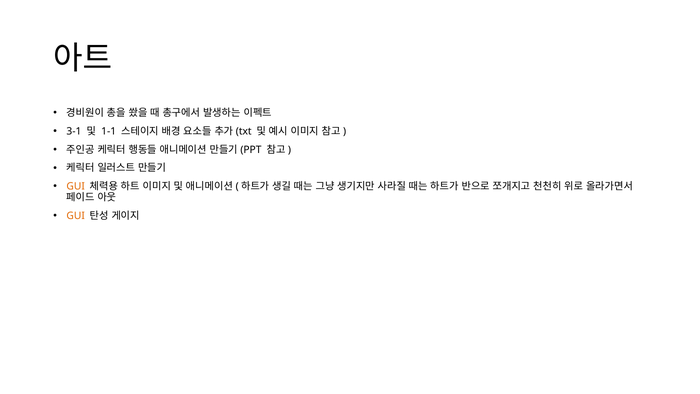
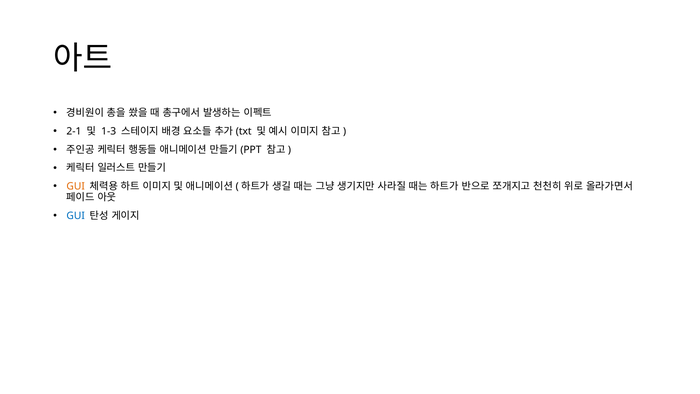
3-1: 3-1 -> 2-1 (74, 131)
1-1: 1-1 -> 1-3 (109, 131)
GUI colour: orange -> blue (76, 216)
